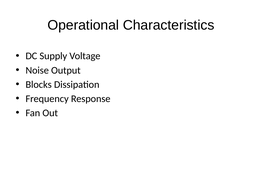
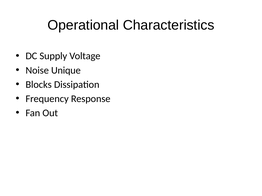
Output: Output -> Unique (66, 70)
